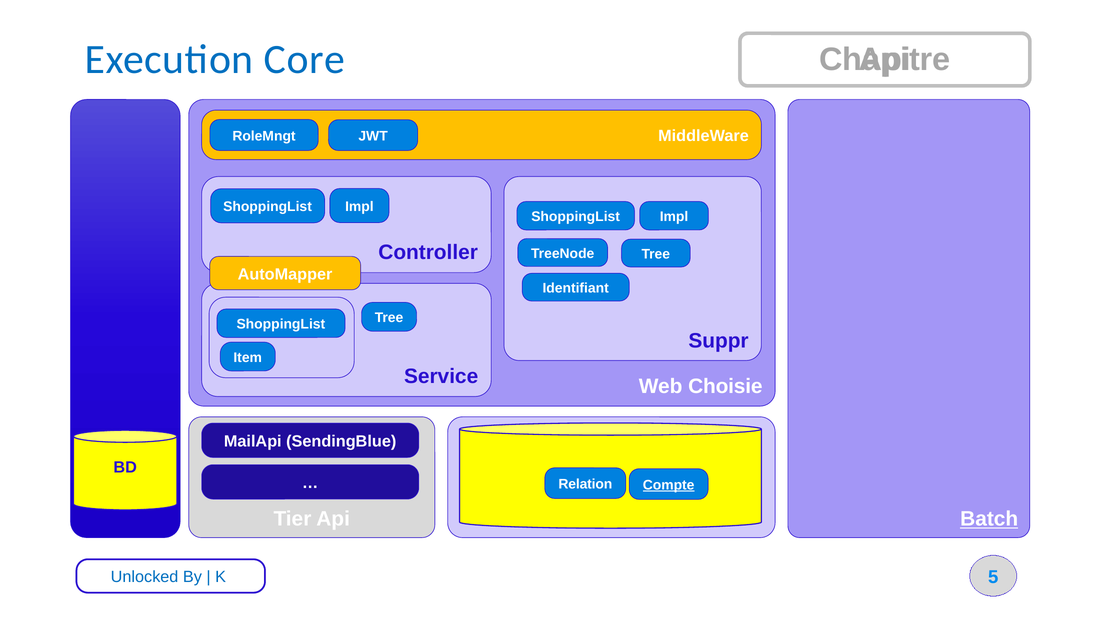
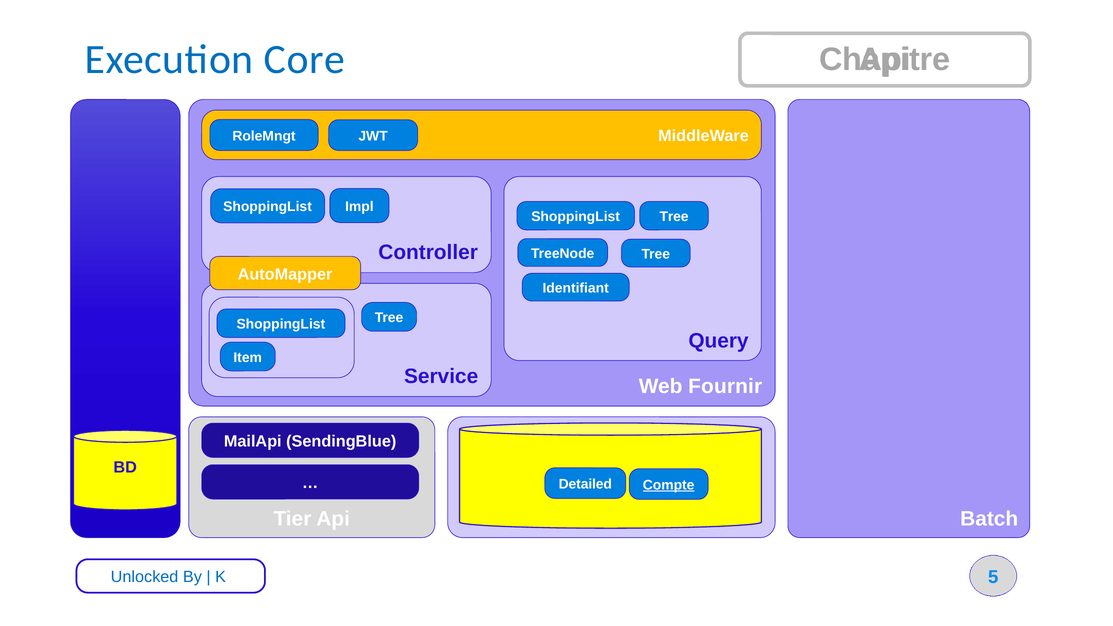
ShoppingList Impl: Impl -> Tree (674, 217)
Suppr: Suppr -> Query (719, 341)
Choisie: Choisie -> Fournir (725, 387)
Relation: Relation -> Detailed (585, 484)
Batch underline: present -> none (989, 519)
